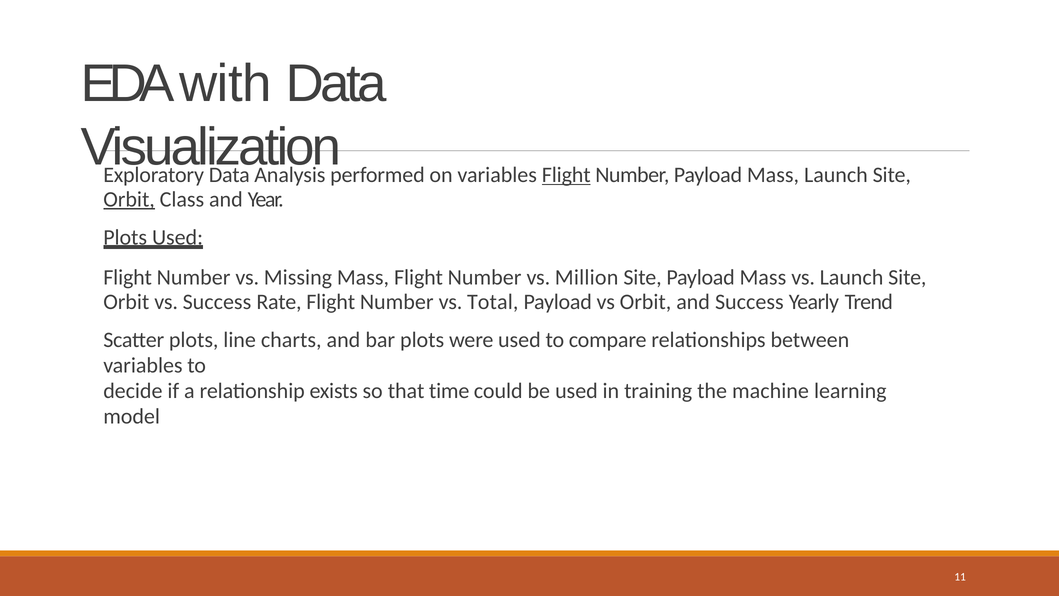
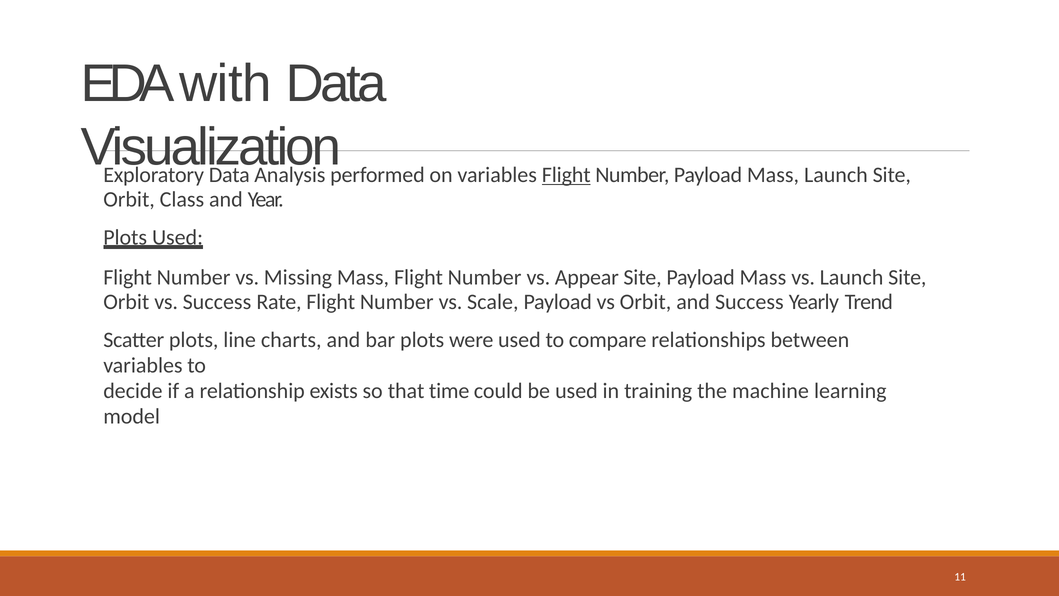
Orbit underline: present -> none (129, 199)
Million: Million -> Appear (587, 277)
Total: Total -> Scale (493, 302)
